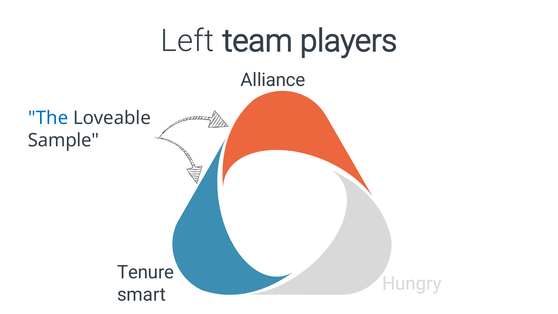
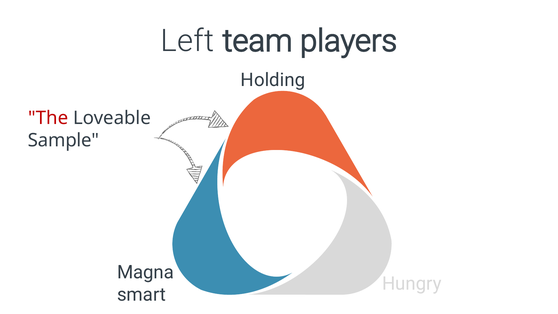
Alliance: Alliance -> Holding (273, 80)
The colour: blue -> red (48, 118)
Tenure: Tenure -> Magna (146, 272)
